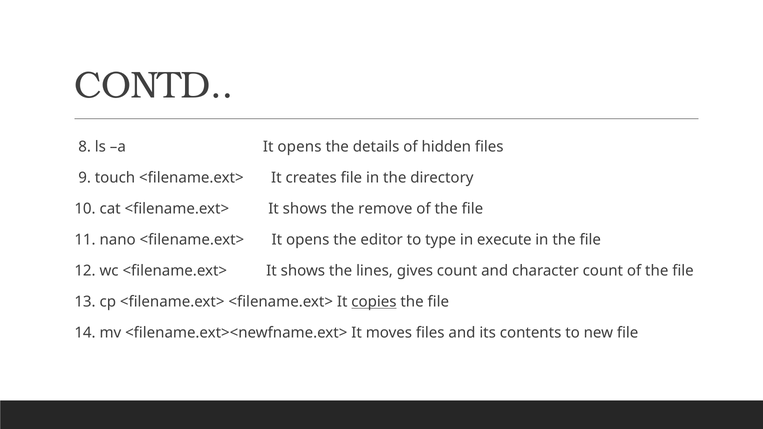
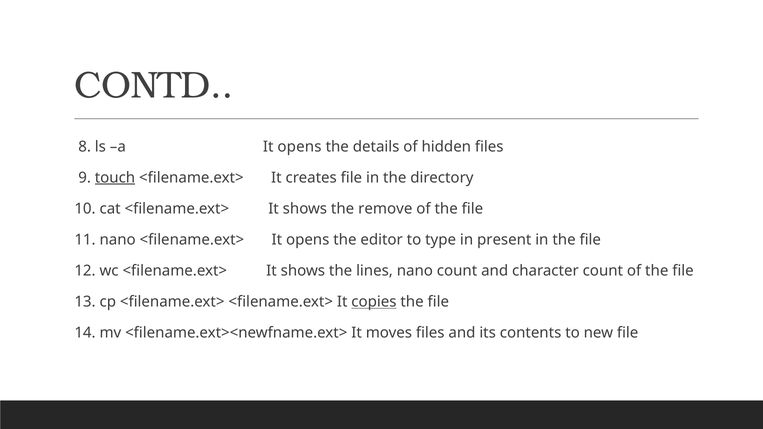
touch underline: none -> present (115, 178)
execute: execute -> present (504, 240)
lines gives: gives -> nano (415, 271)
